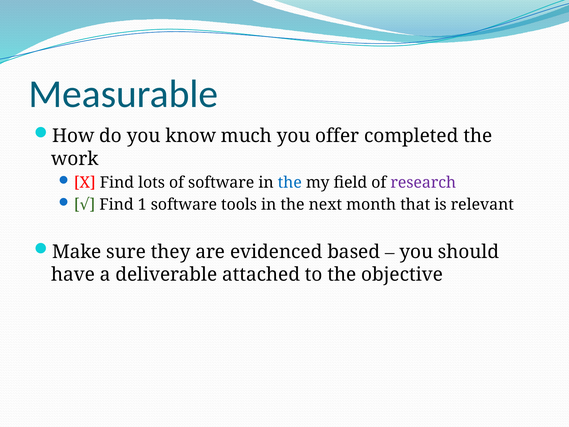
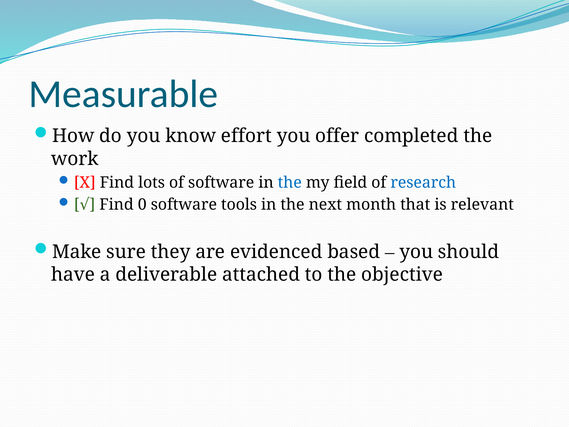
much: much -> effort (246, 136)
research colour: purple -> blue (423, 183)
1: 1 -> 0 (142, 205)
